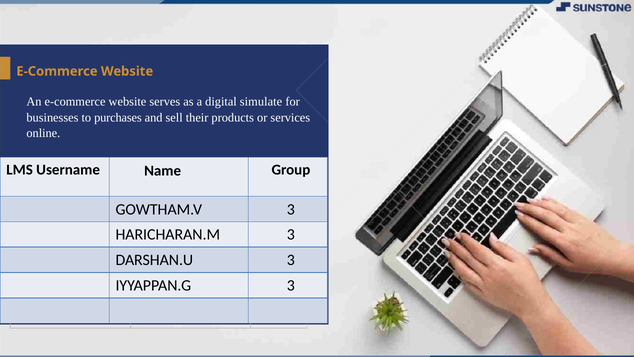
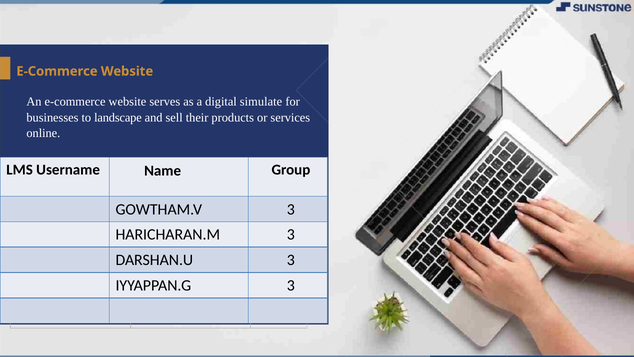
purchases: purchases -> landscape (118, 117)
